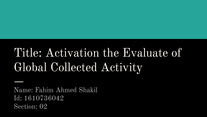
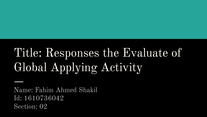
Activation: Activation -> Responses (72, 52)
Collected: Collected -> Applying (74, 67)
